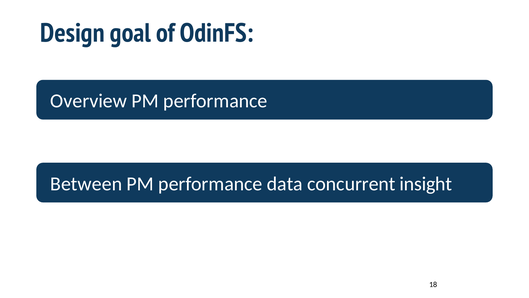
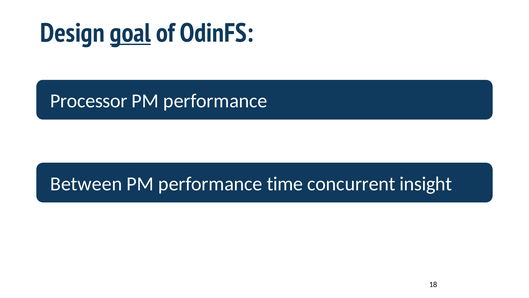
goal underline: none -> present (130, 33)
Overview: Overview -> Processor (89, 101)
data: data -> time (285, 184)
